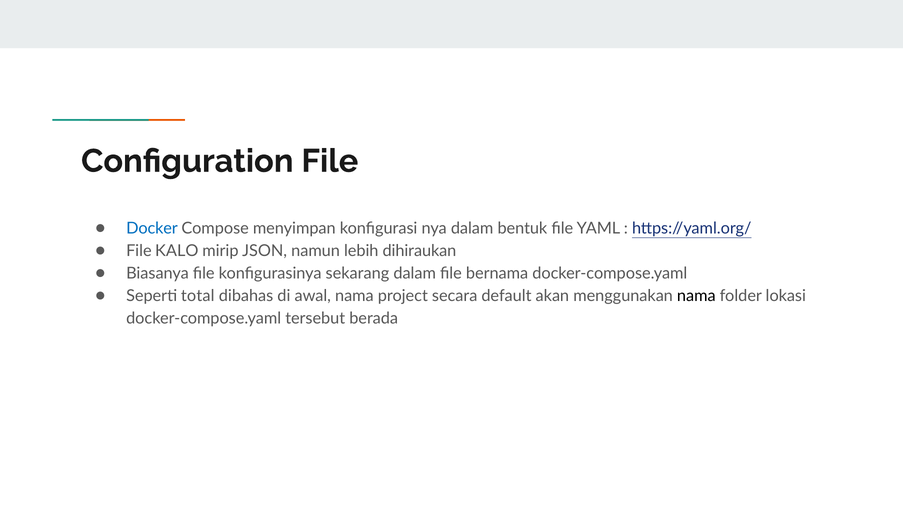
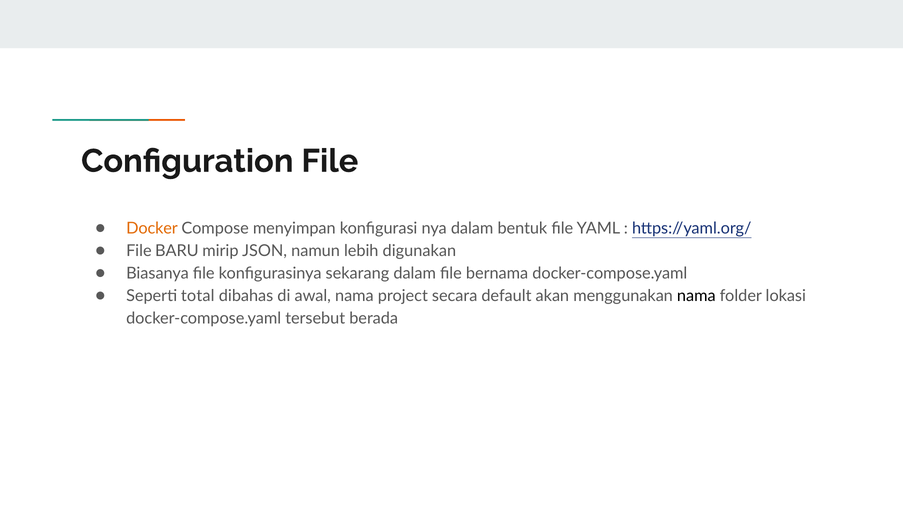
Docker colour: blue -> orange (152, 228)
KALO: KALO -> BARU (177, 251)
dihiraukan: dihiraukan -> digunakan (419, 251)
